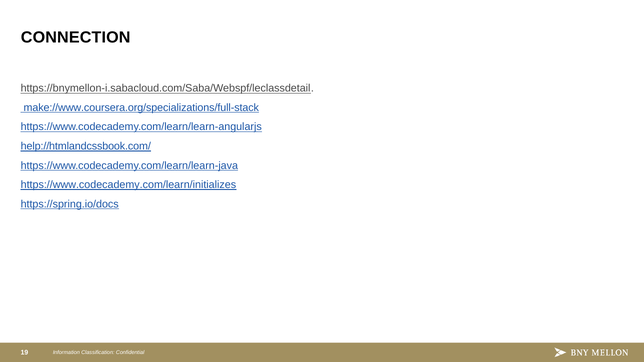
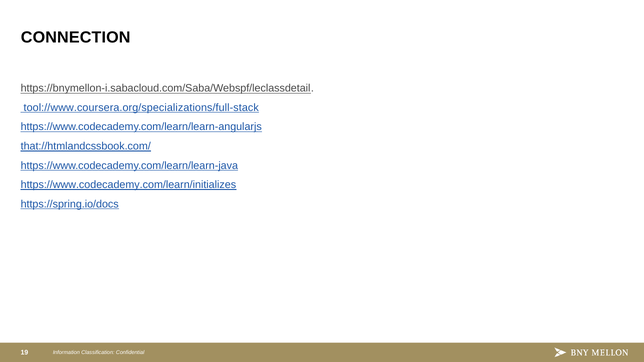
make://www.coursera.org/specializations/full-stack: make://www.coursera.org/specializations/full-stack -> tool://www.coursera.org/specializations/full-stack (141, 108)
help://htmlandcssbook.com/: help://htmlandcssbook.com/ -> that://htmlandcssbook.com/ (86, 146)
